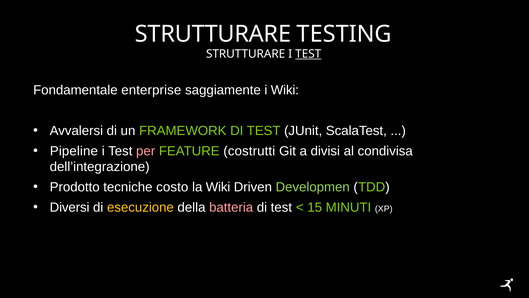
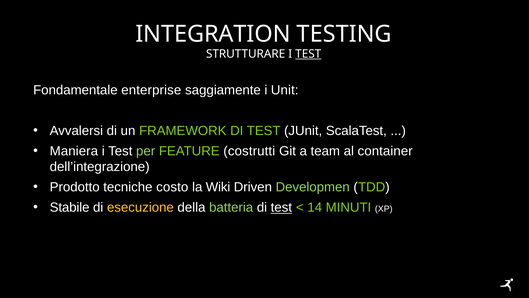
STRUTTURARE: STRUTTURARE -> INTEGRATION (213, 34)
i Wiki: Wiki -> Unit (285, 90)
Pipeline: Pipeline -> Maniera (74, 151)
per colour: pink -> light green (146, 151)
divisi: divisi -> team (325, 151)
condivisa: condivisa -> container (385, 151)
Diversi: Diversi -> Stabile (70, 207)
batteria colour: pink -> light green (231, 207)
test underline: none -> present (281, 207)
15: 15 -> 14 (315, 207)
